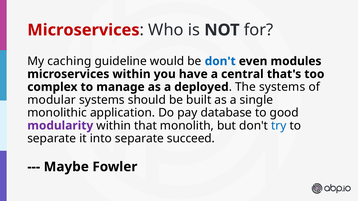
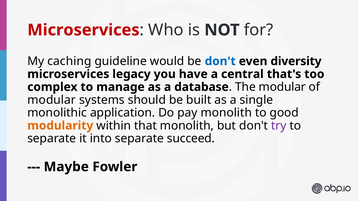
modules: modules -> diversity (296, 61)
microservices within: within -> legacy (132, 74)
deployed: deployed -> database (201, 87)
The systems: systems -> modular (282, 87)
pay database: database -> monolith (226, 113)
modularity colour: purple -> orange (60, 126)
try colour: blue -> purple (279, 126)
